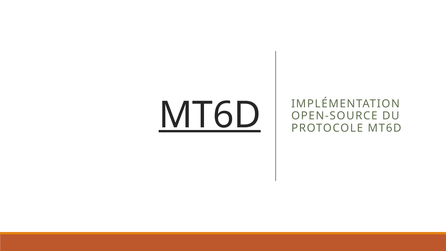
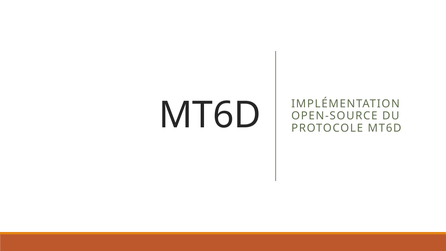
MT6D underline: present -> none (210, 115)
